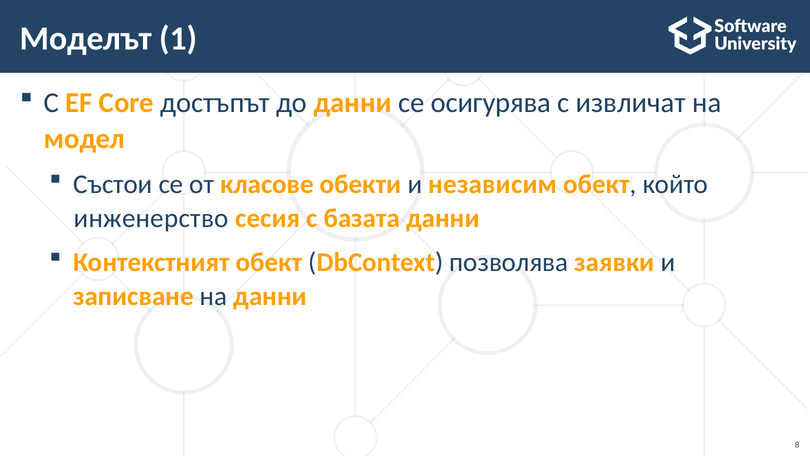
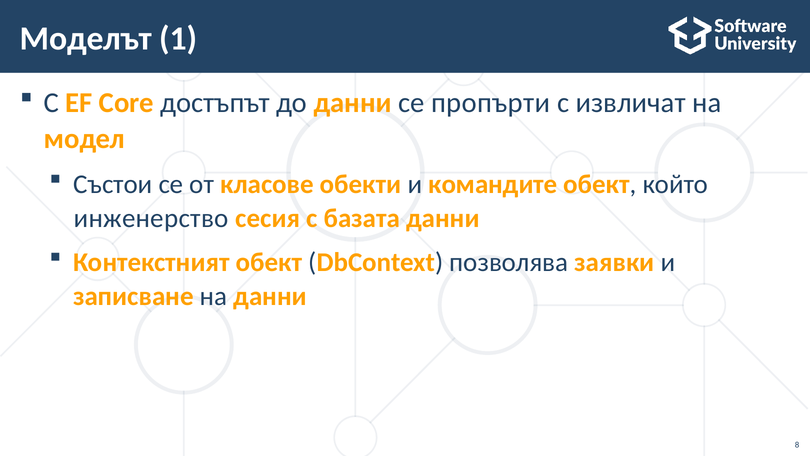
осигурява: осигурява -> пропърти (491, 103)
независим: независим -> командите (493, 184)
